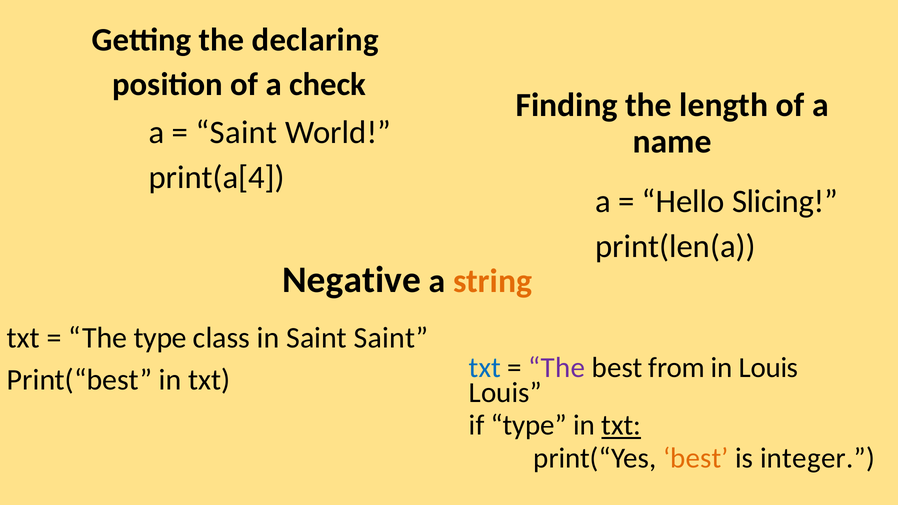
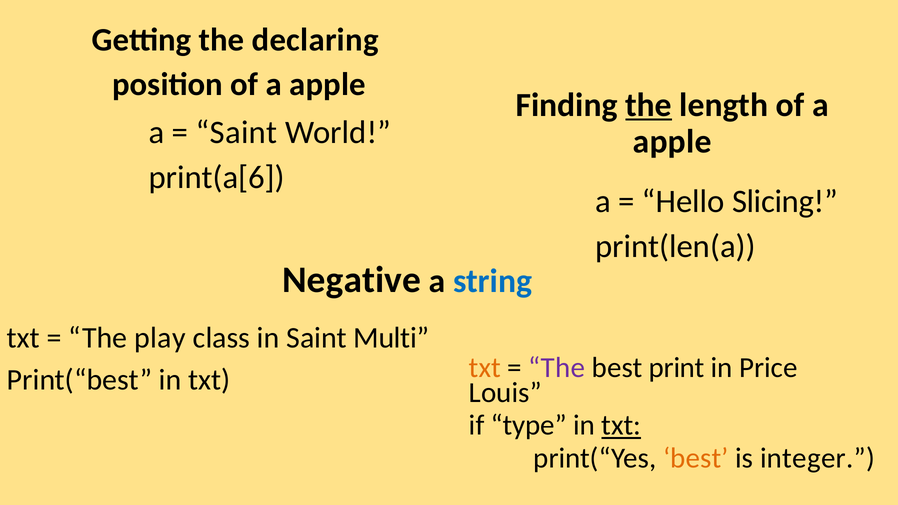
position of a check: check -> apple (328, 84)
the underline: none -> present (649, 105)
name: name -> apple (672, 142)
print(a[4: print(a[4 -> print(a[6 (217, 177)
string colour: orange -> blue (493, 281)
The type: type -> play (160, 338)
Saint Saint: Saint -> Multi (391, 338)
txt colour: blue -> orange (485, 368)
from: from -> print (677, 368)
in Louis: Louis -> Price (768, 368)
